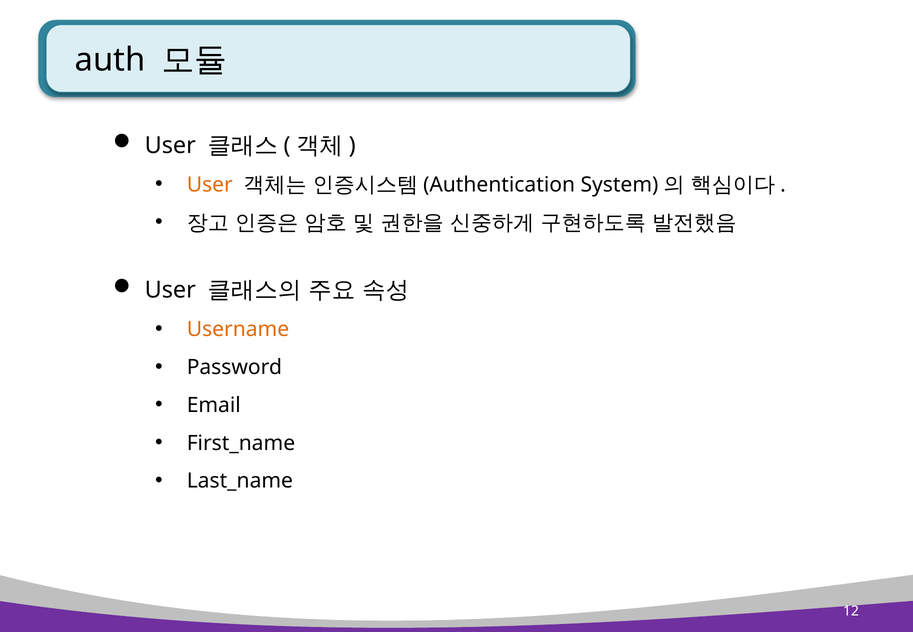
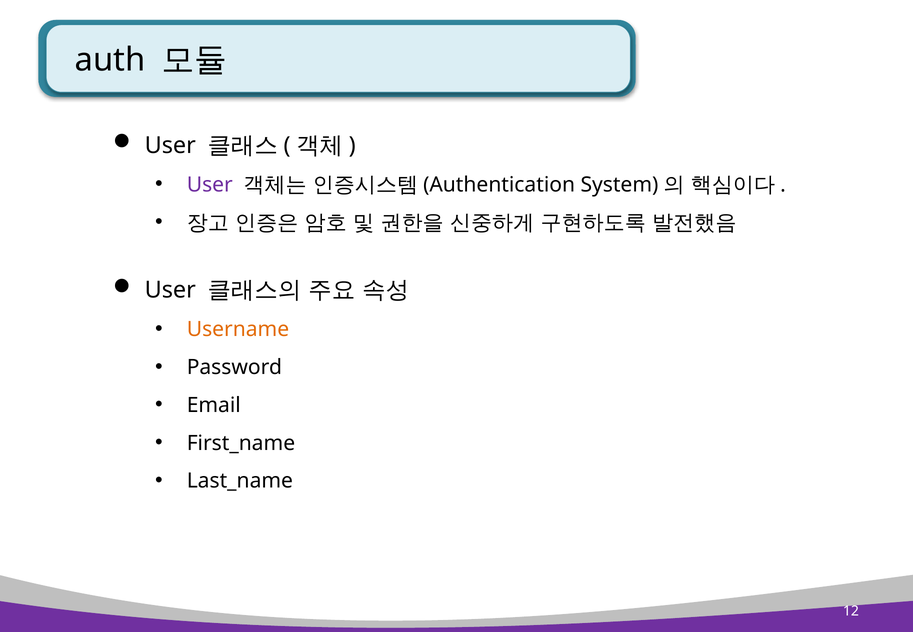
User colour: orange -> purple (210, 185)
